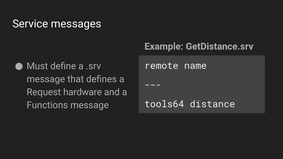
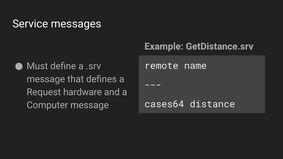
tools64: tools64 -> cases64 (164, 104)
Functions: Functions -> Computer (47, 105)
